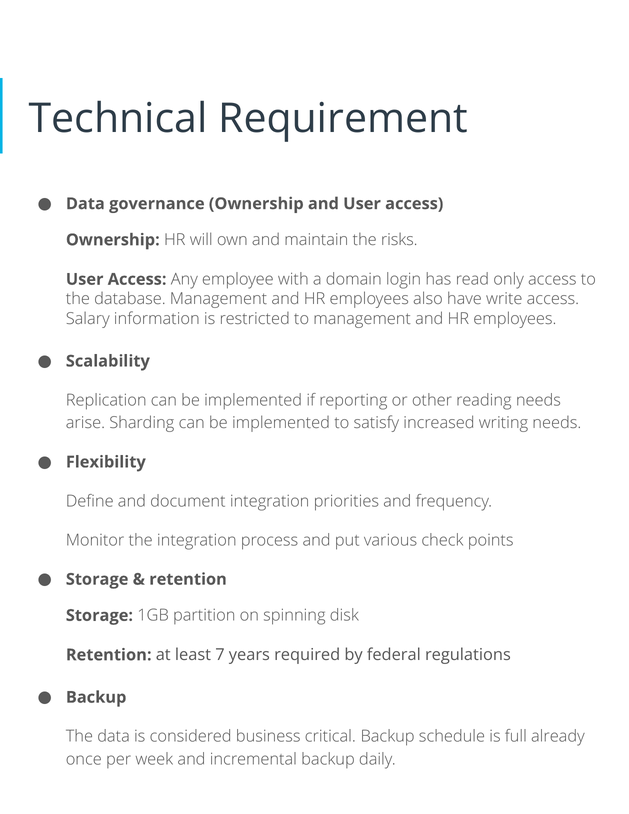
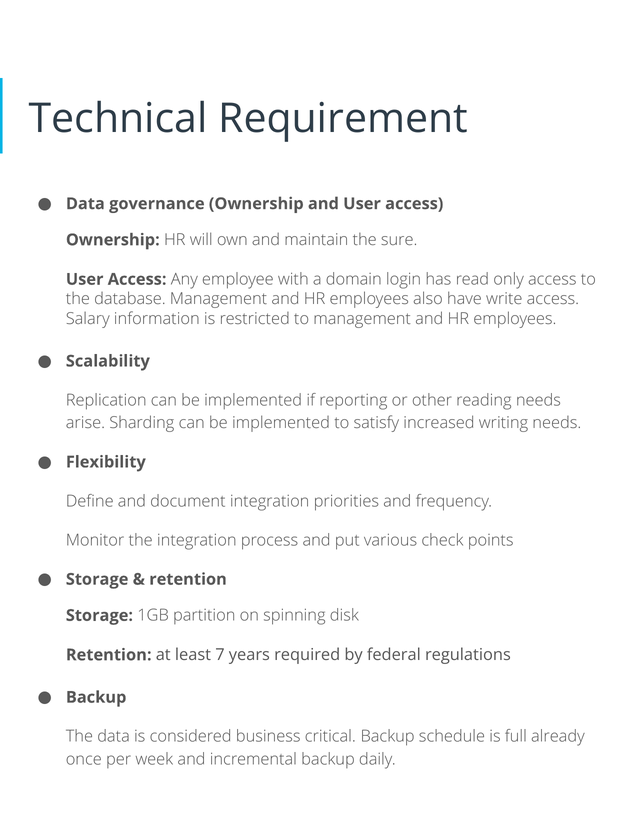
risks: risks -> sure (399, 240)
